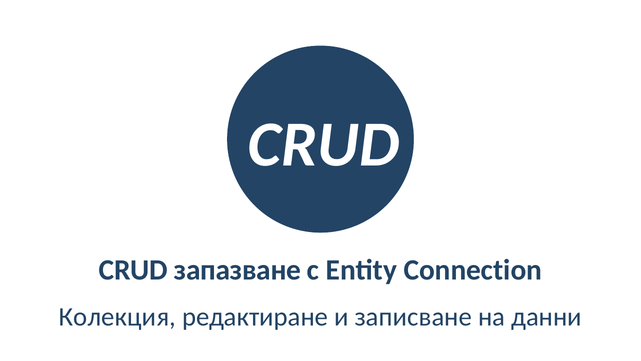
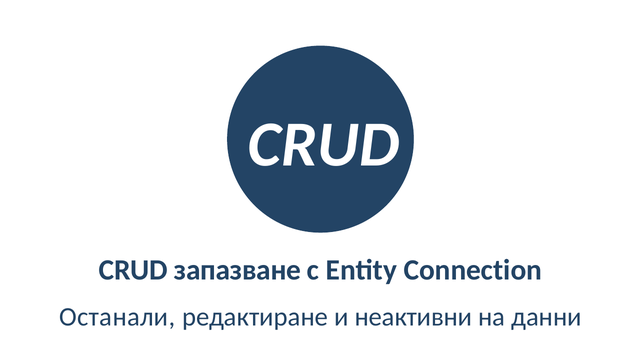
Колекция: Колекция -> Останали (117, 317)
записване: записване -> неактивни (413, 317)
